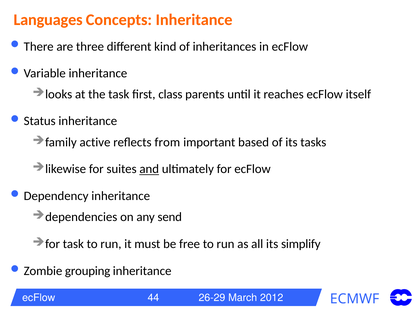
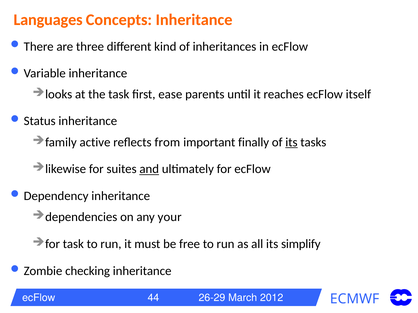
class: class -> ease (170, 94)
based: based -> finally (254, 142)
its underline: none -> present (291, 142)
send: send -> your (170, 217)
grouping: grouping -> checking (88, 271)
